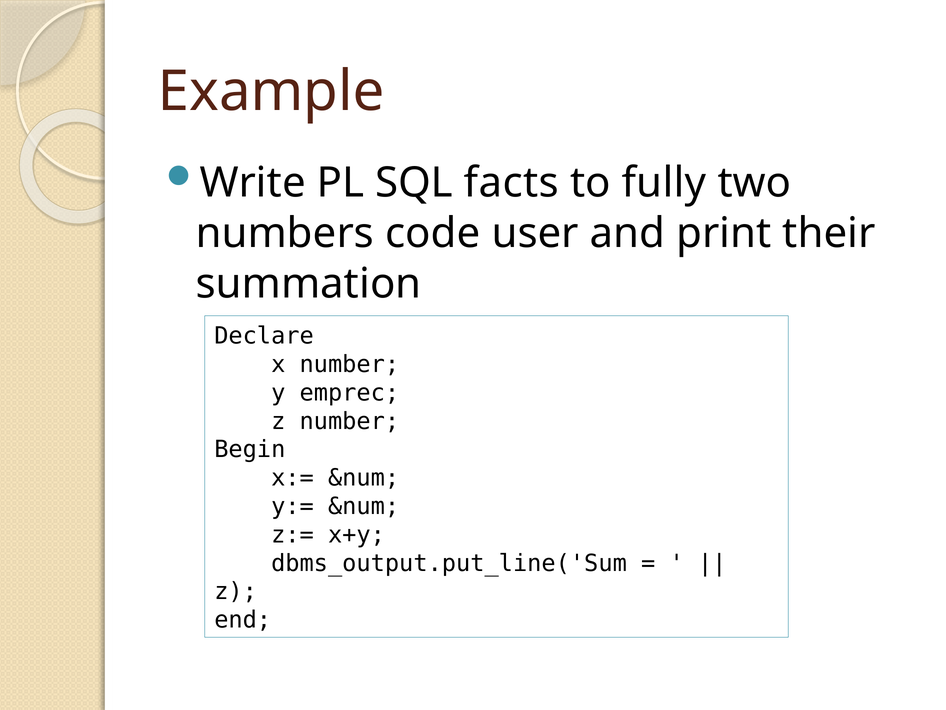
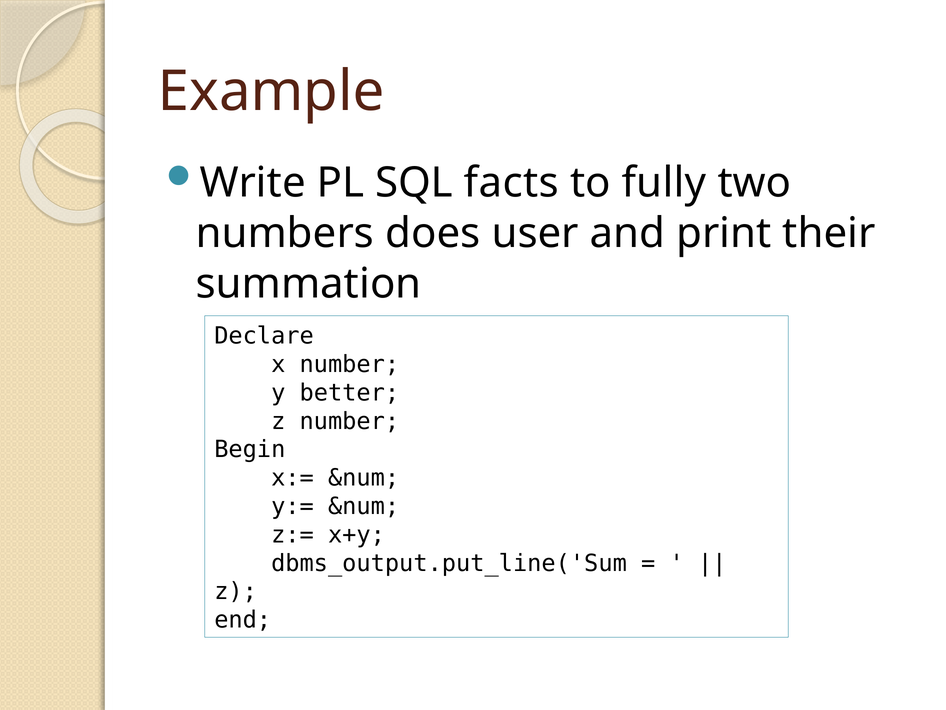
code: code -> does (433, 233)
emprec: emprec -> better (349, 393)
